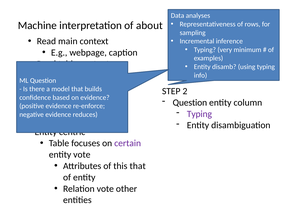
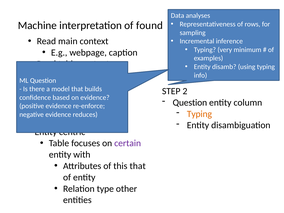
about: about -> found (149, 25)
Typing colour: purple -> orange (199, 114)
entity vote: vote -> with (82, 155)
Relation vote: vote -> type (105, 189)
